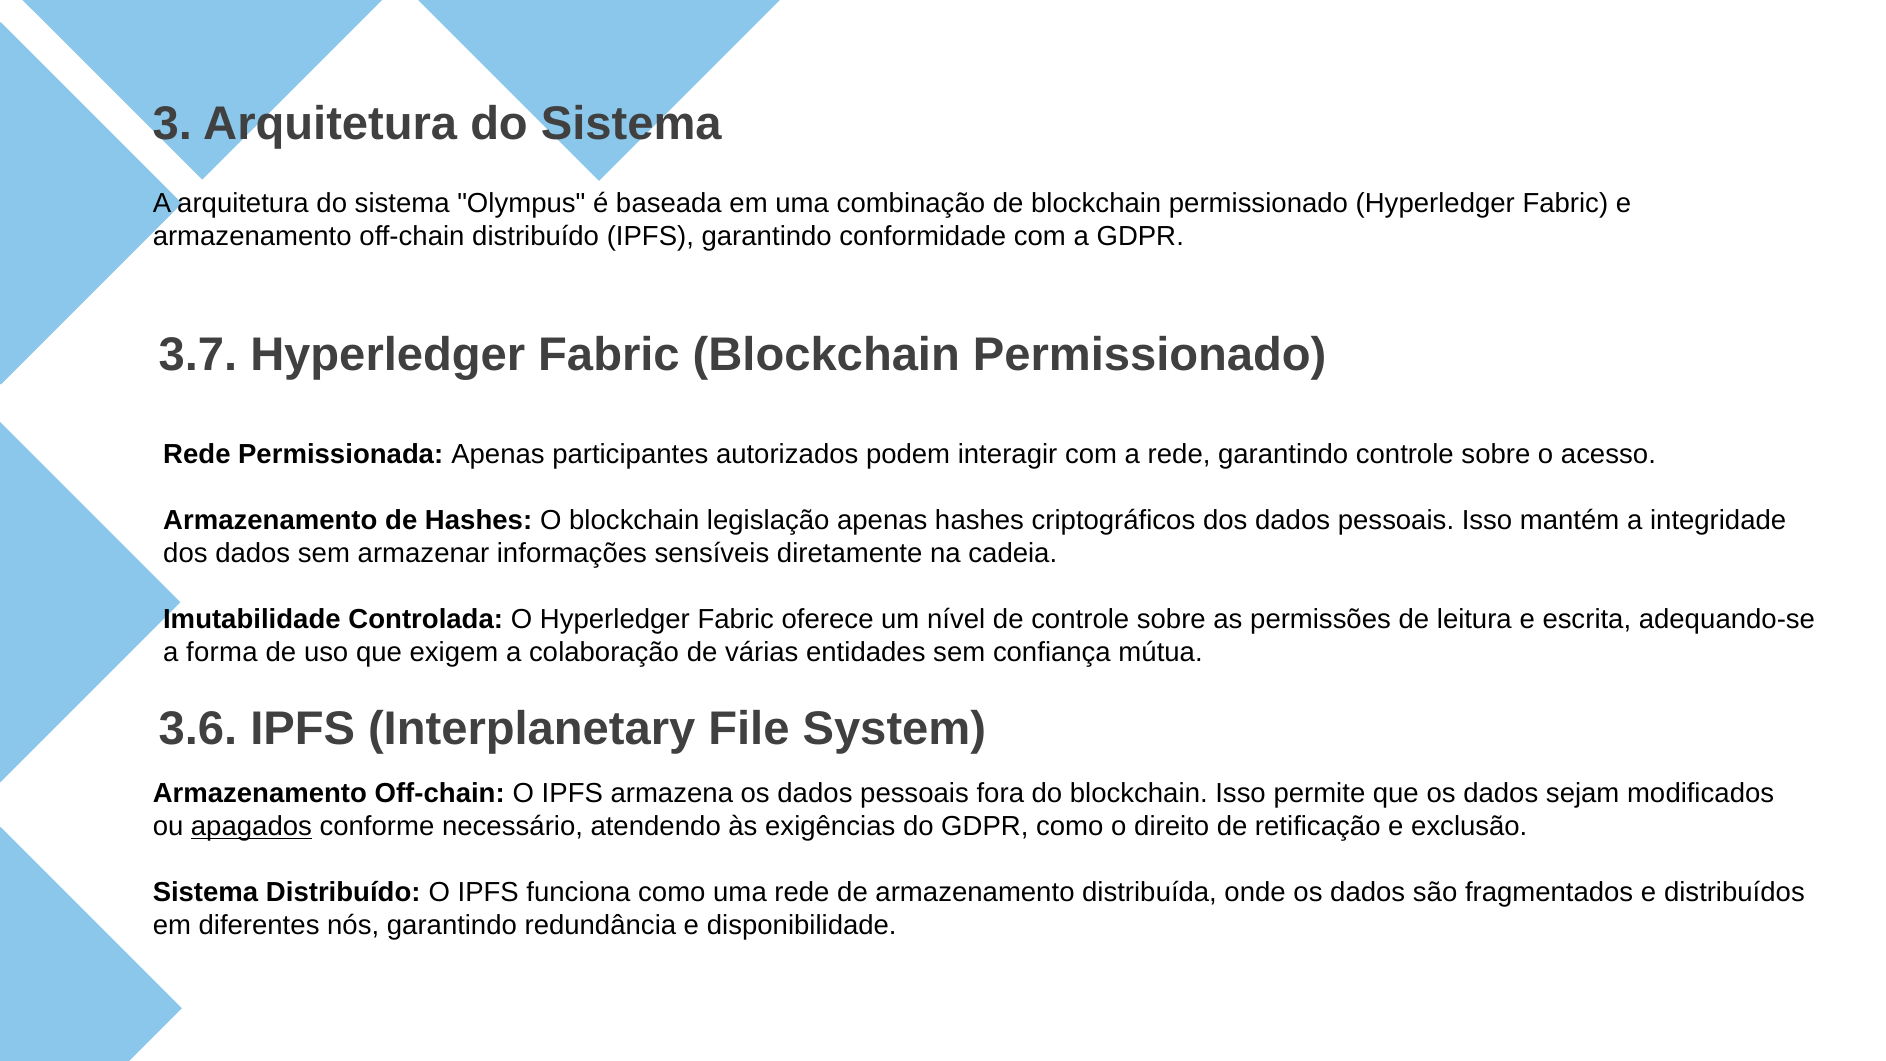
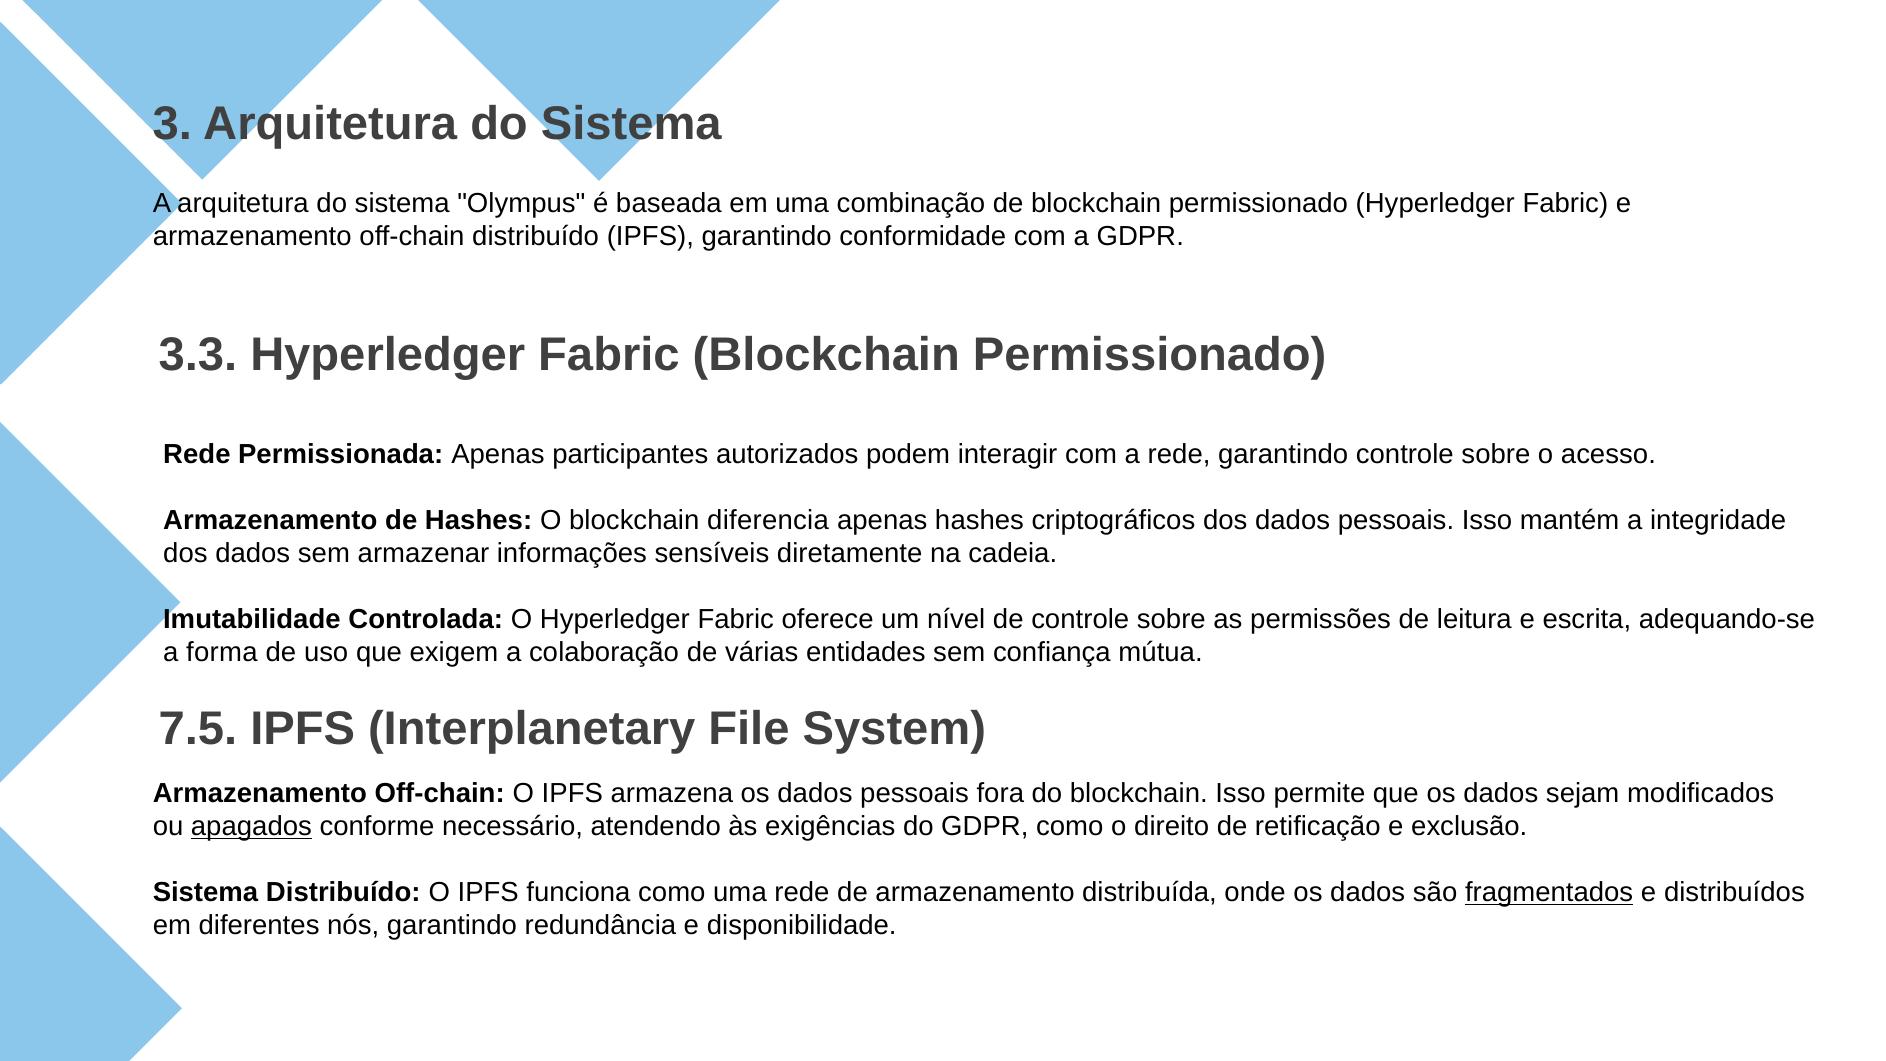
3.7: 3.7 -> 3.3 (198, 355)
legislação: legislação -> diferencia (768, 520)
3.6: 3.6 -> 7.5 (198, 729)
fragmentados underline: none -> present (1549, 892)
